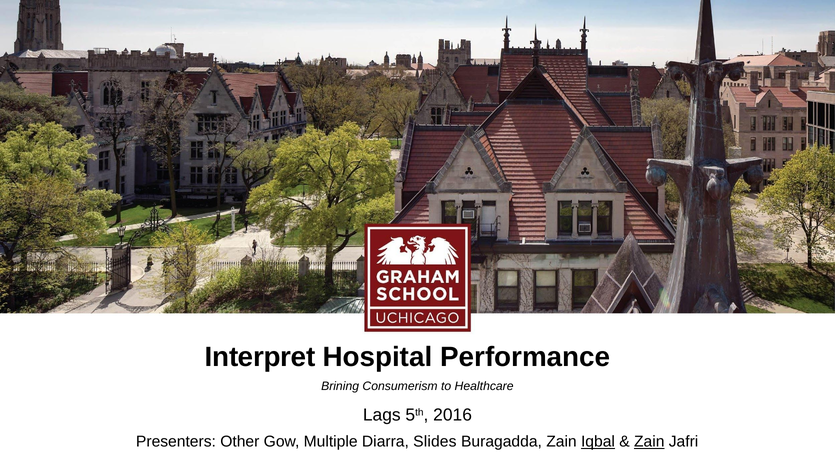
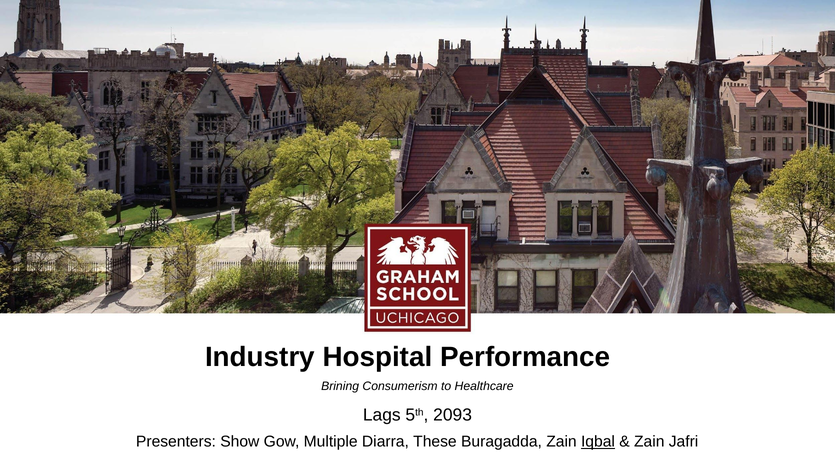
Interpret: Interpret -> Industry (260, 357)
2016: 2016 -> 2093 (453, 415)
Other: Other -> Show (240, 441)
Slides: Slides -> These (435, 441)
Zain underline: present -> none (649, 441)
